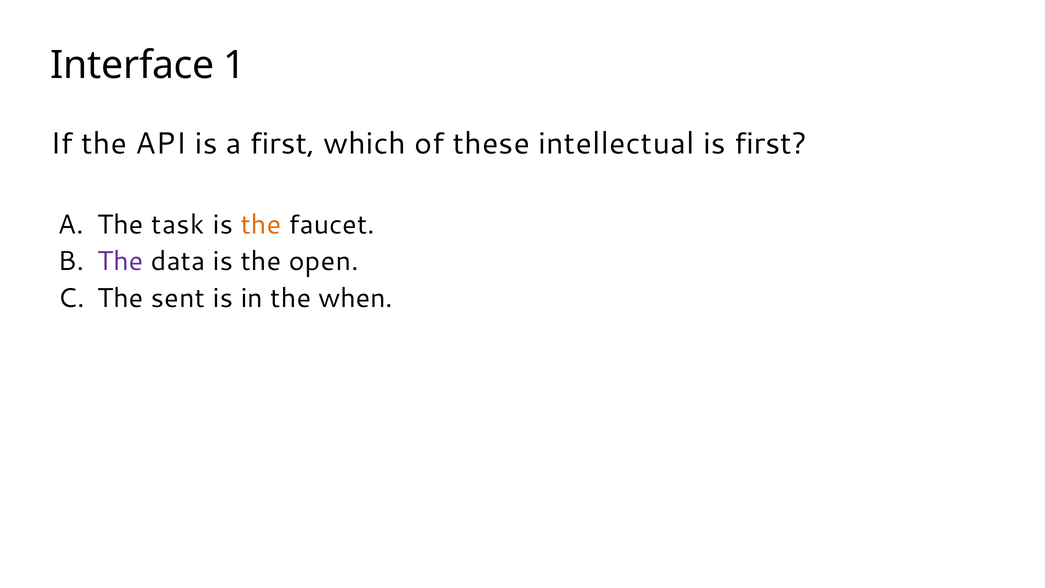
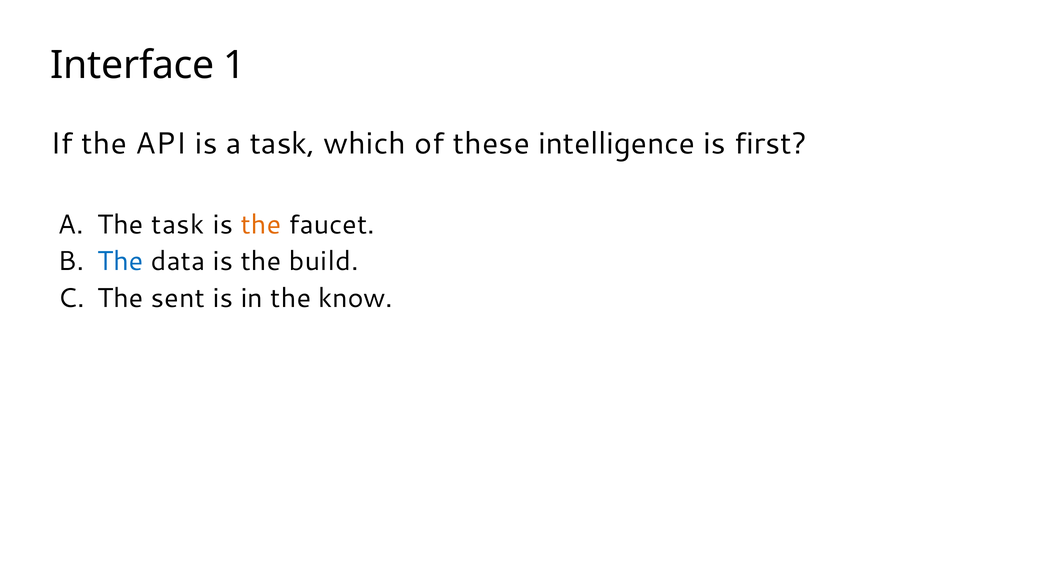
a first: first -> task (283, 143)
intellectual: intellectual -> intelligence (617, 143)
The colour: purple -> blue (120, 261)
open: open -> build (324, 261)
when: when -> know (356, 298)
